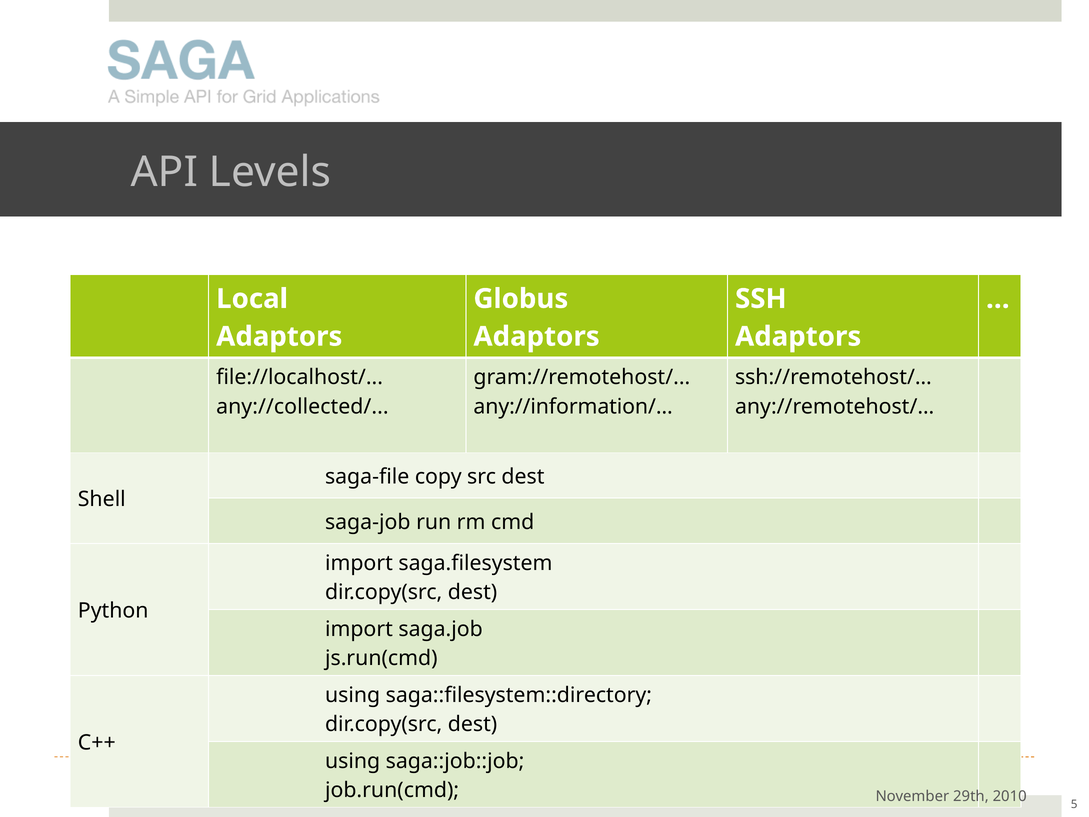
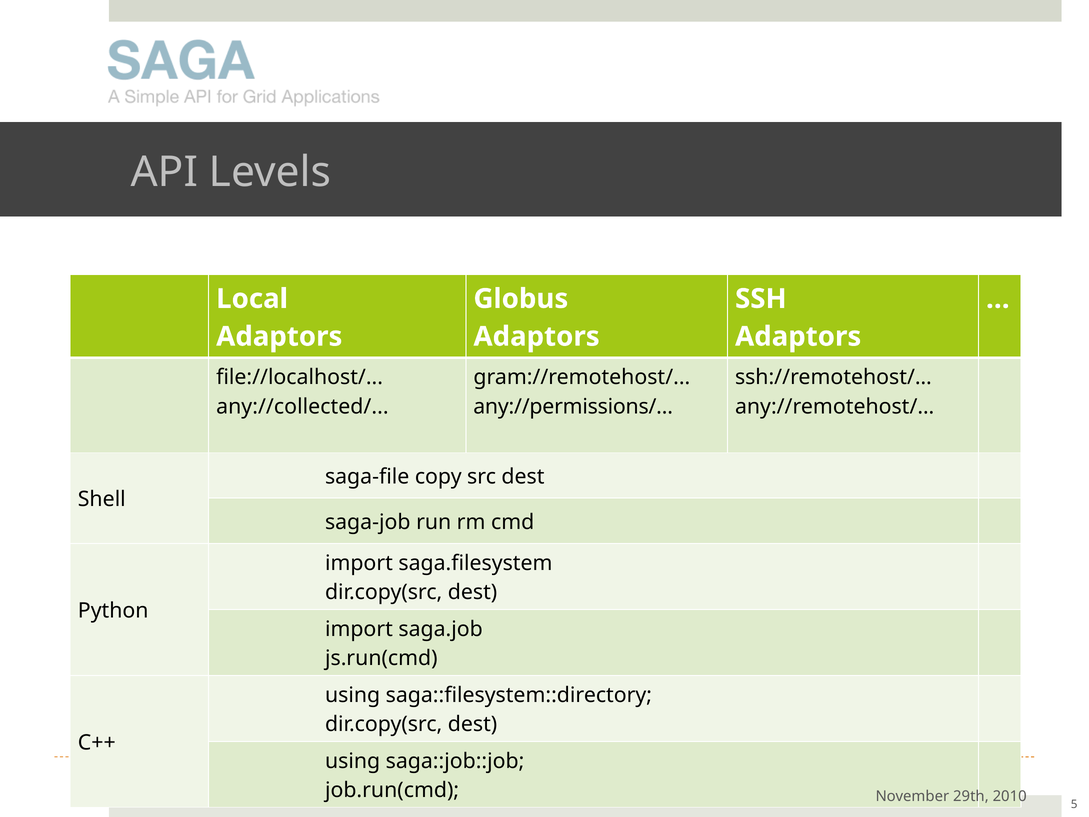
any://information/…: any://information/… -> any://permissions/… (573, 406)
